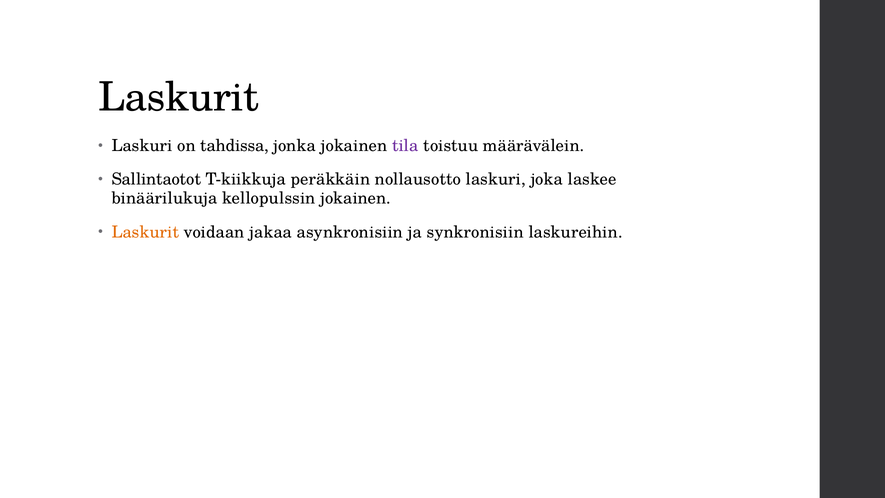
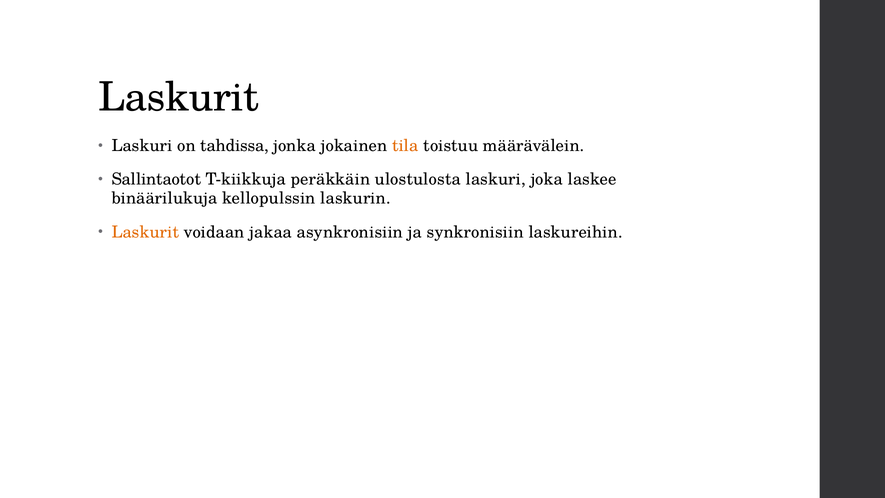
tila colour: purple -> orange (405, 146)
nollausotto: nollausotto -> ulostulosta (418, 179)
kellopulssin jokainen: jokainen -> laskurin (356, 198)
